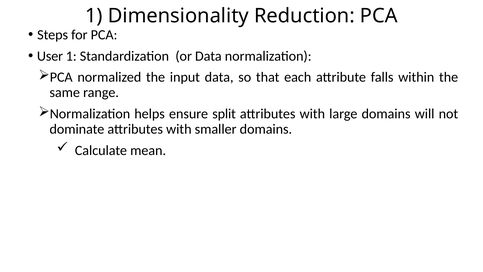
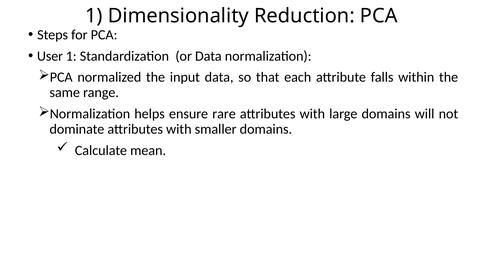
split: split -> rare (224, 114)
